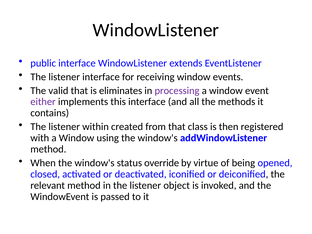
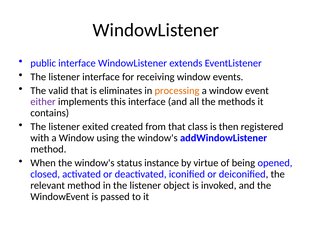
processing colour: purple -> orange (177, 91)
within: within -> exited (96, 127)
override: override -> instance (162, 163)
